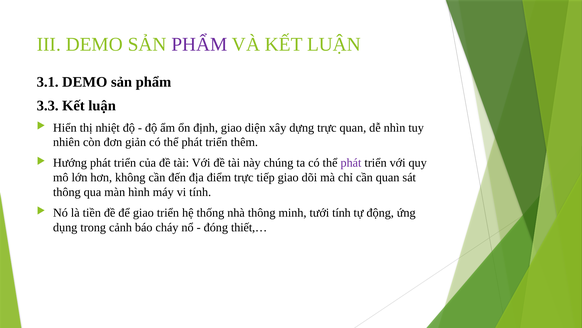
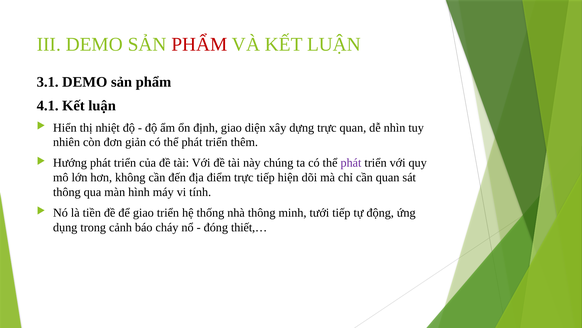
PHẨM colour: purple -> red (199, 44)
3.3: 3.3 -> 4.1 (48, 106)
tiếp giao: giao -> hiện (288, 177)
tưới tính: tính -> tiếp (341, 212)
